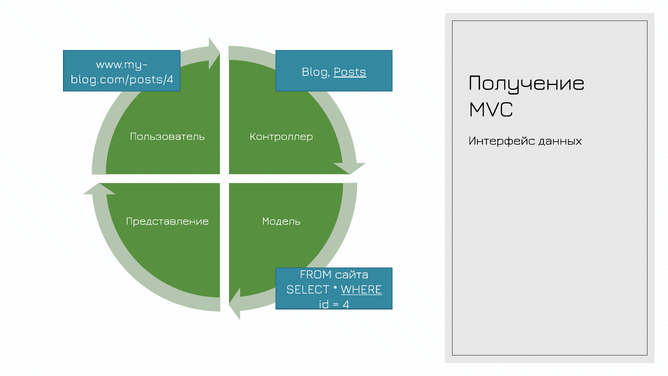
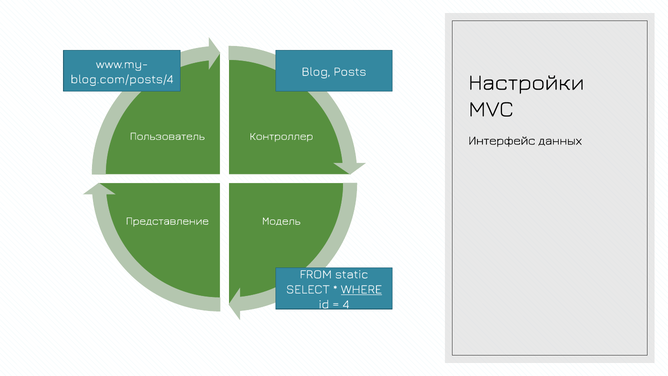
Posts underline: present -> none (350, 72)
Получение: Получение -> Настройки (526, 82)
сайта: сайта -> static (352, 274)
